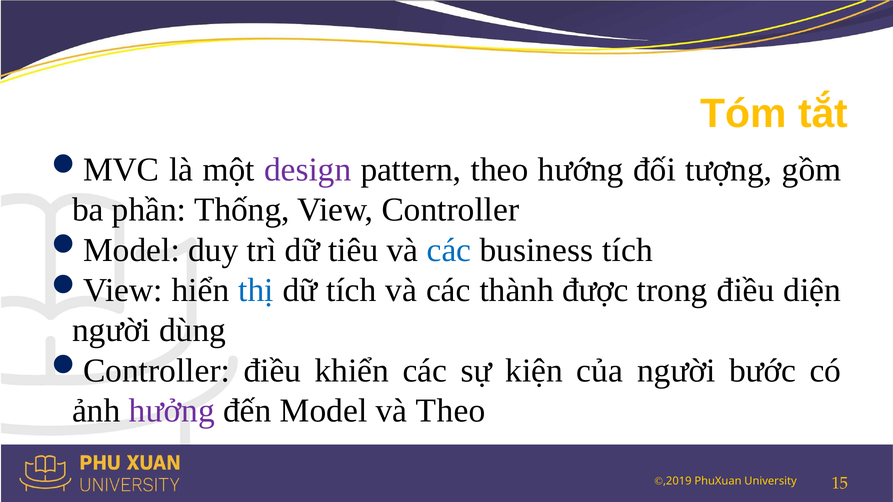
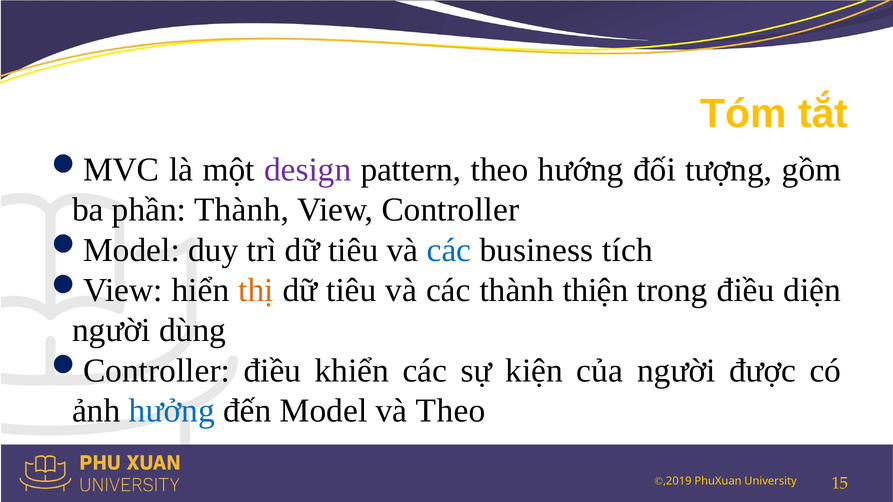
phần Thống: Thống -> Thành (242, 210)
thị colour: blue -> orange (256, 291)
tích: tích -> tiêu (351, 291)
được: được -> thiện (595, 291)
bước: bước -> được (763, 371)
hưởng colour: purple -> blue (172, 411)
